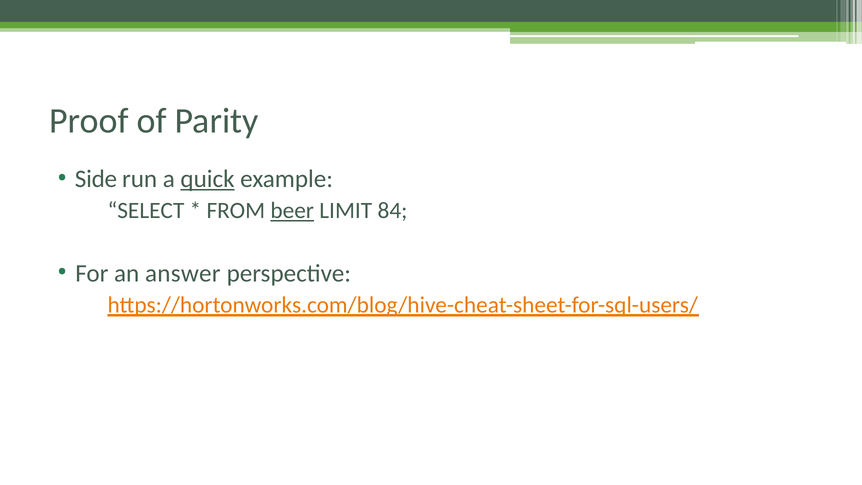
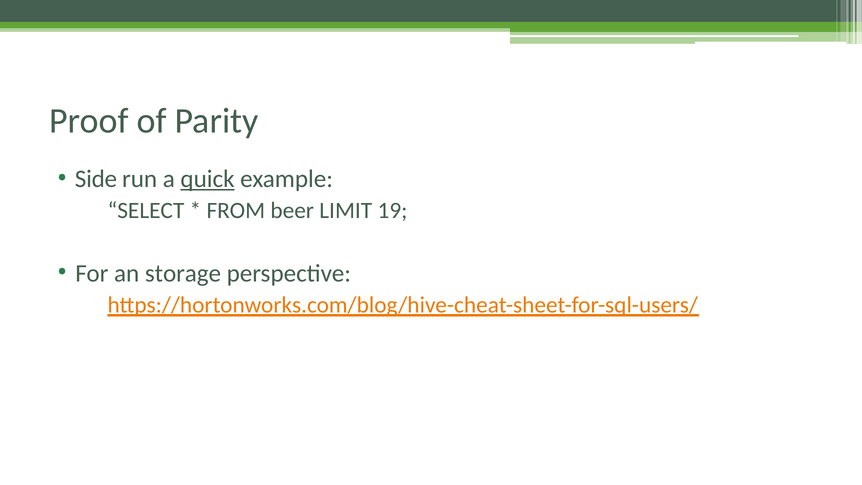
beer underline: present -> none (292, 211)
84: 84 -> 19 (392, 211)
answer: answer -> storage (183, 273)
